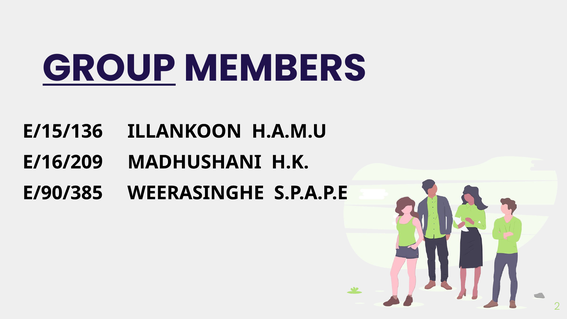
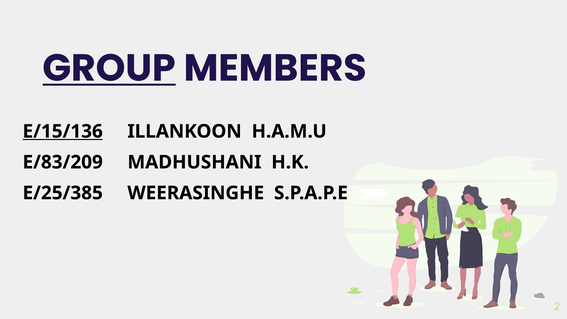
E/15/136 underline: none -> present (63, 131)
E/16/209: E/16/209 -> E/83/209 (63, 162)
E/90/385: E/90/385 -> E/25/385 (63, 193)
